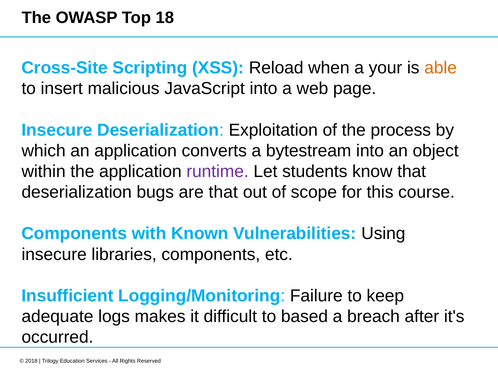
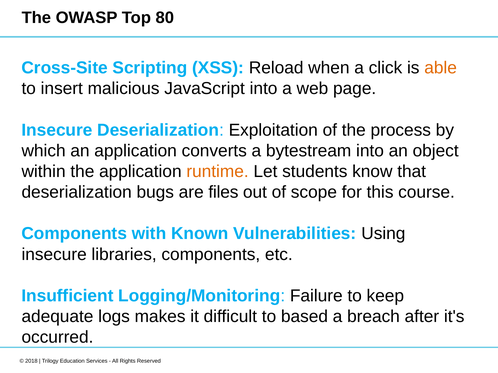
18: 18 -> 80 (165, 18)
your: your -> click (385, 68)
runtime colour: purple -> orange (218, 172)
are that: that -> files (223, 192)
